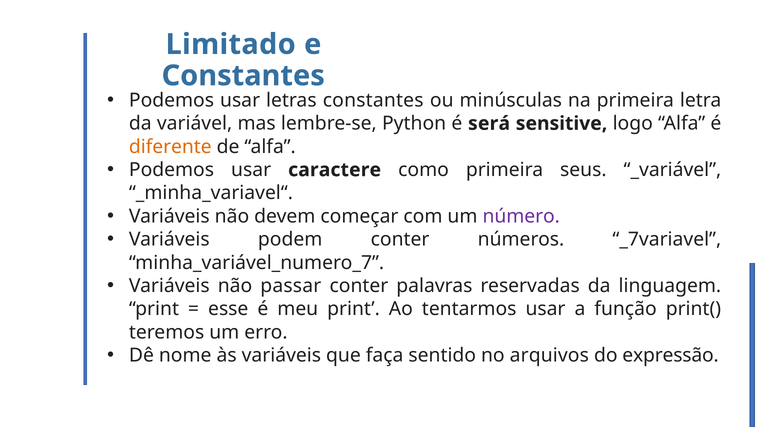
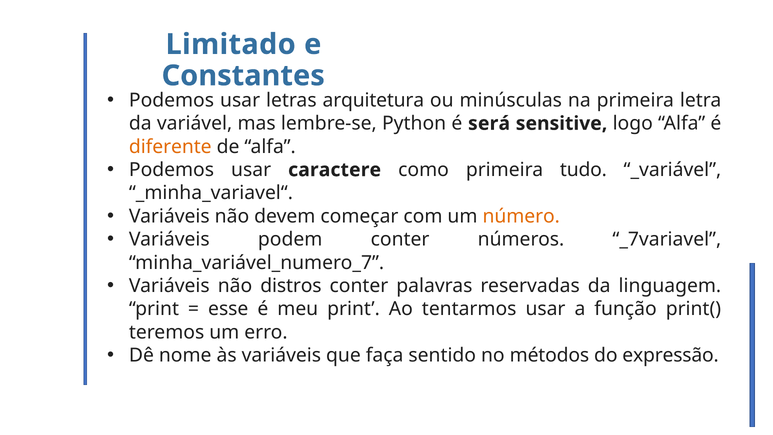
letras constantes: constantes -> arquitetura (373, 100)
seus: seus -> tudo (583, 170)
número colour: purple -> orange (521, 216)
passar: passar -> distros (291, 286)
arquivos: arquivos -> métodos (549, 355)
